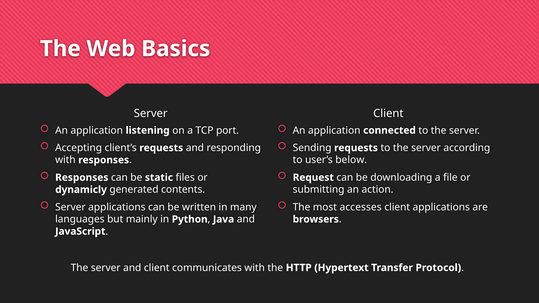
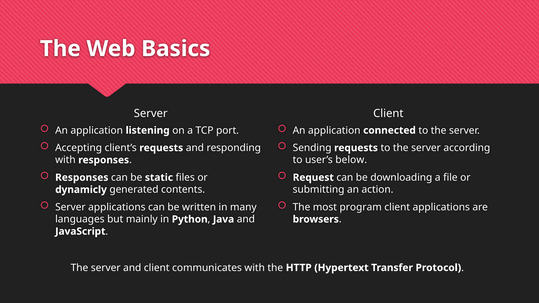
accesses: accesses -> program (361, 207)
